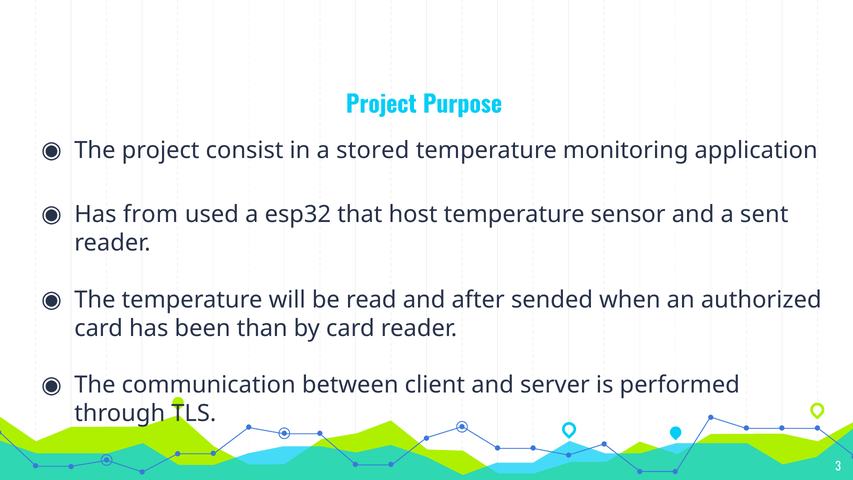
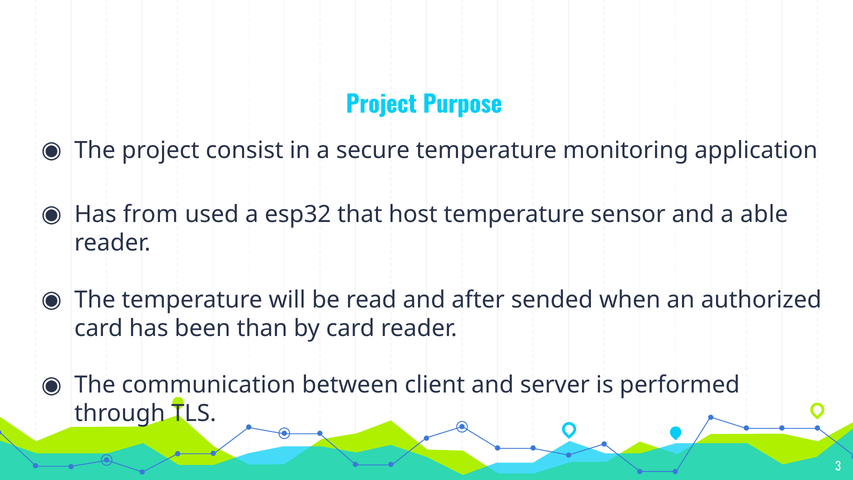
stored: stored -> secure (373, 150)
sent: sent -> able (764, 214)
